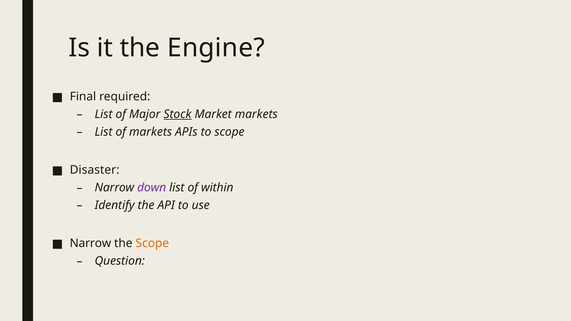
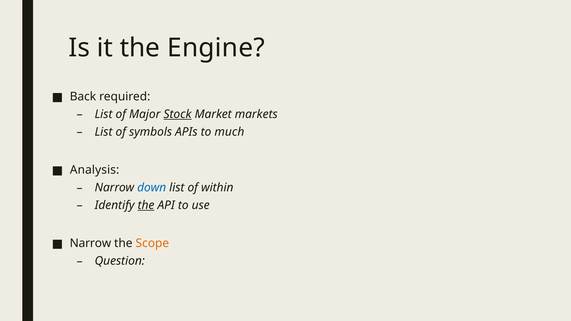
Final: Final -> Back (83, 97)
of markets: markets -> symbols (151, 132)
to scope: scope -> much (229, 132)
Disaster: Disaster -> Analysis (95, 170)
down colour: purple -> blue (152, 188)
the underline: none -> present (146, 205)
